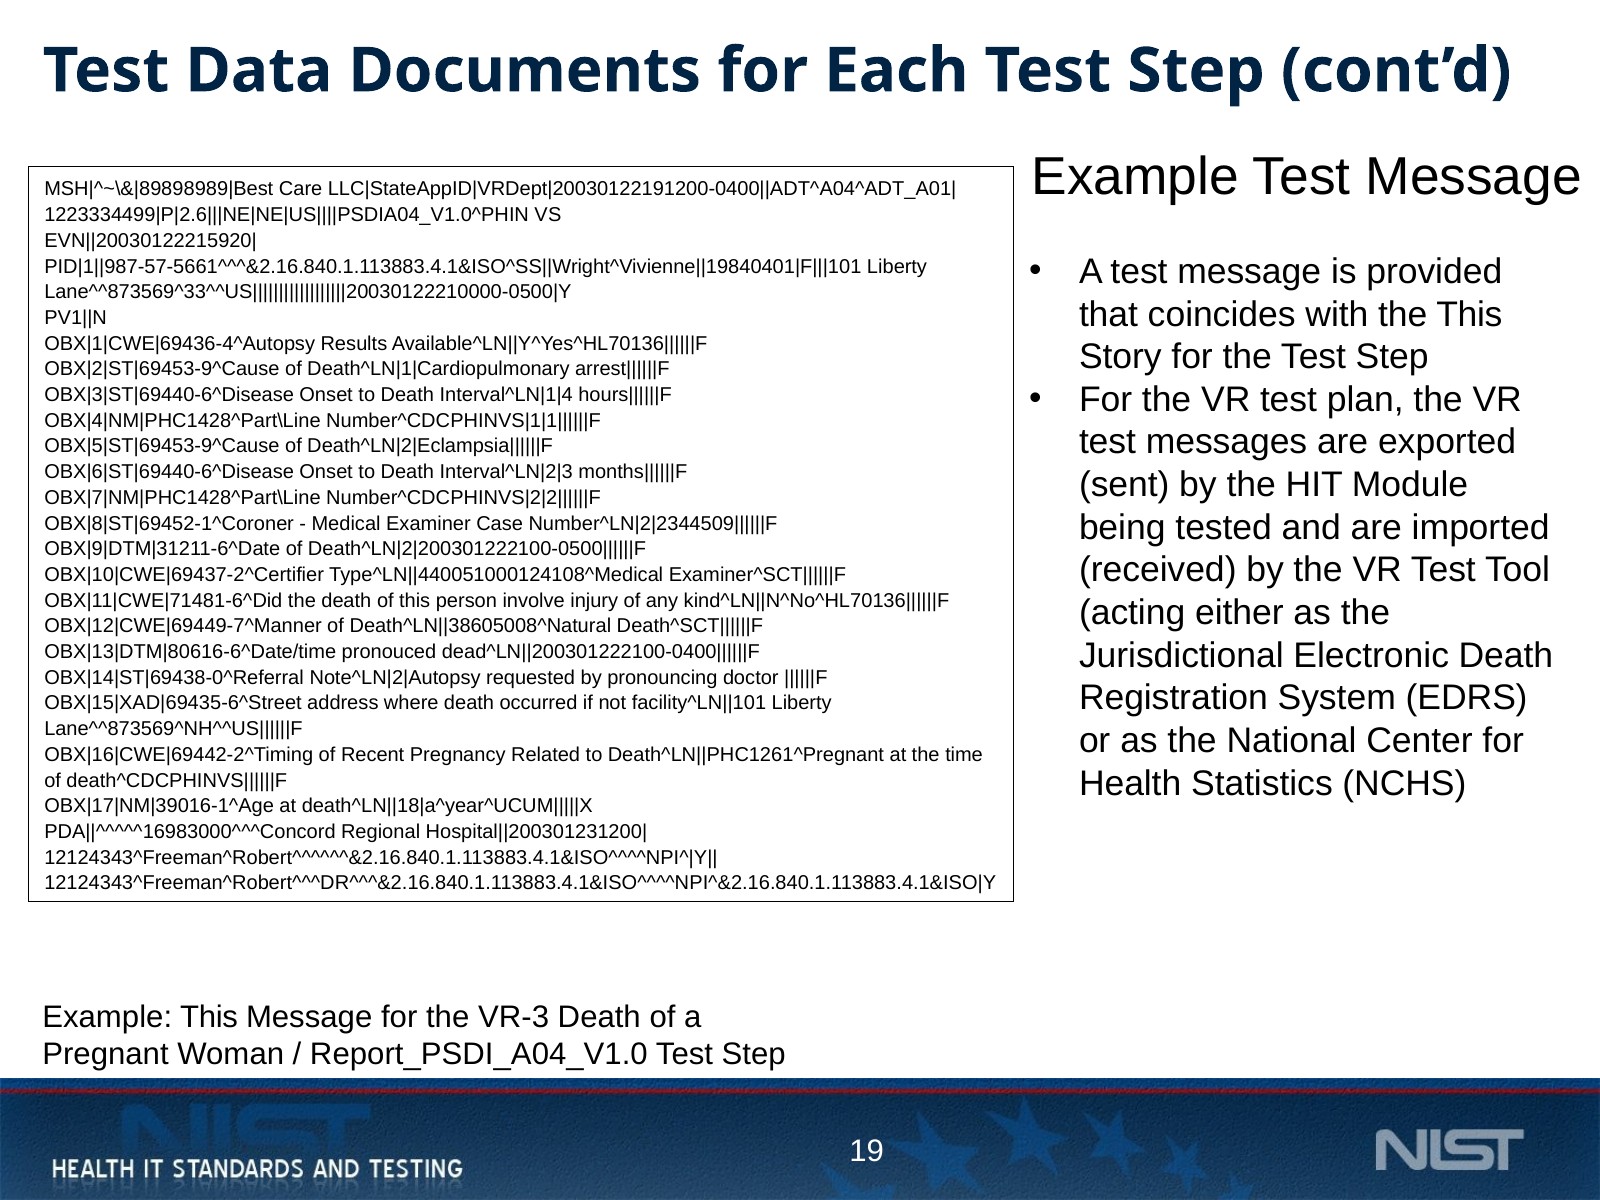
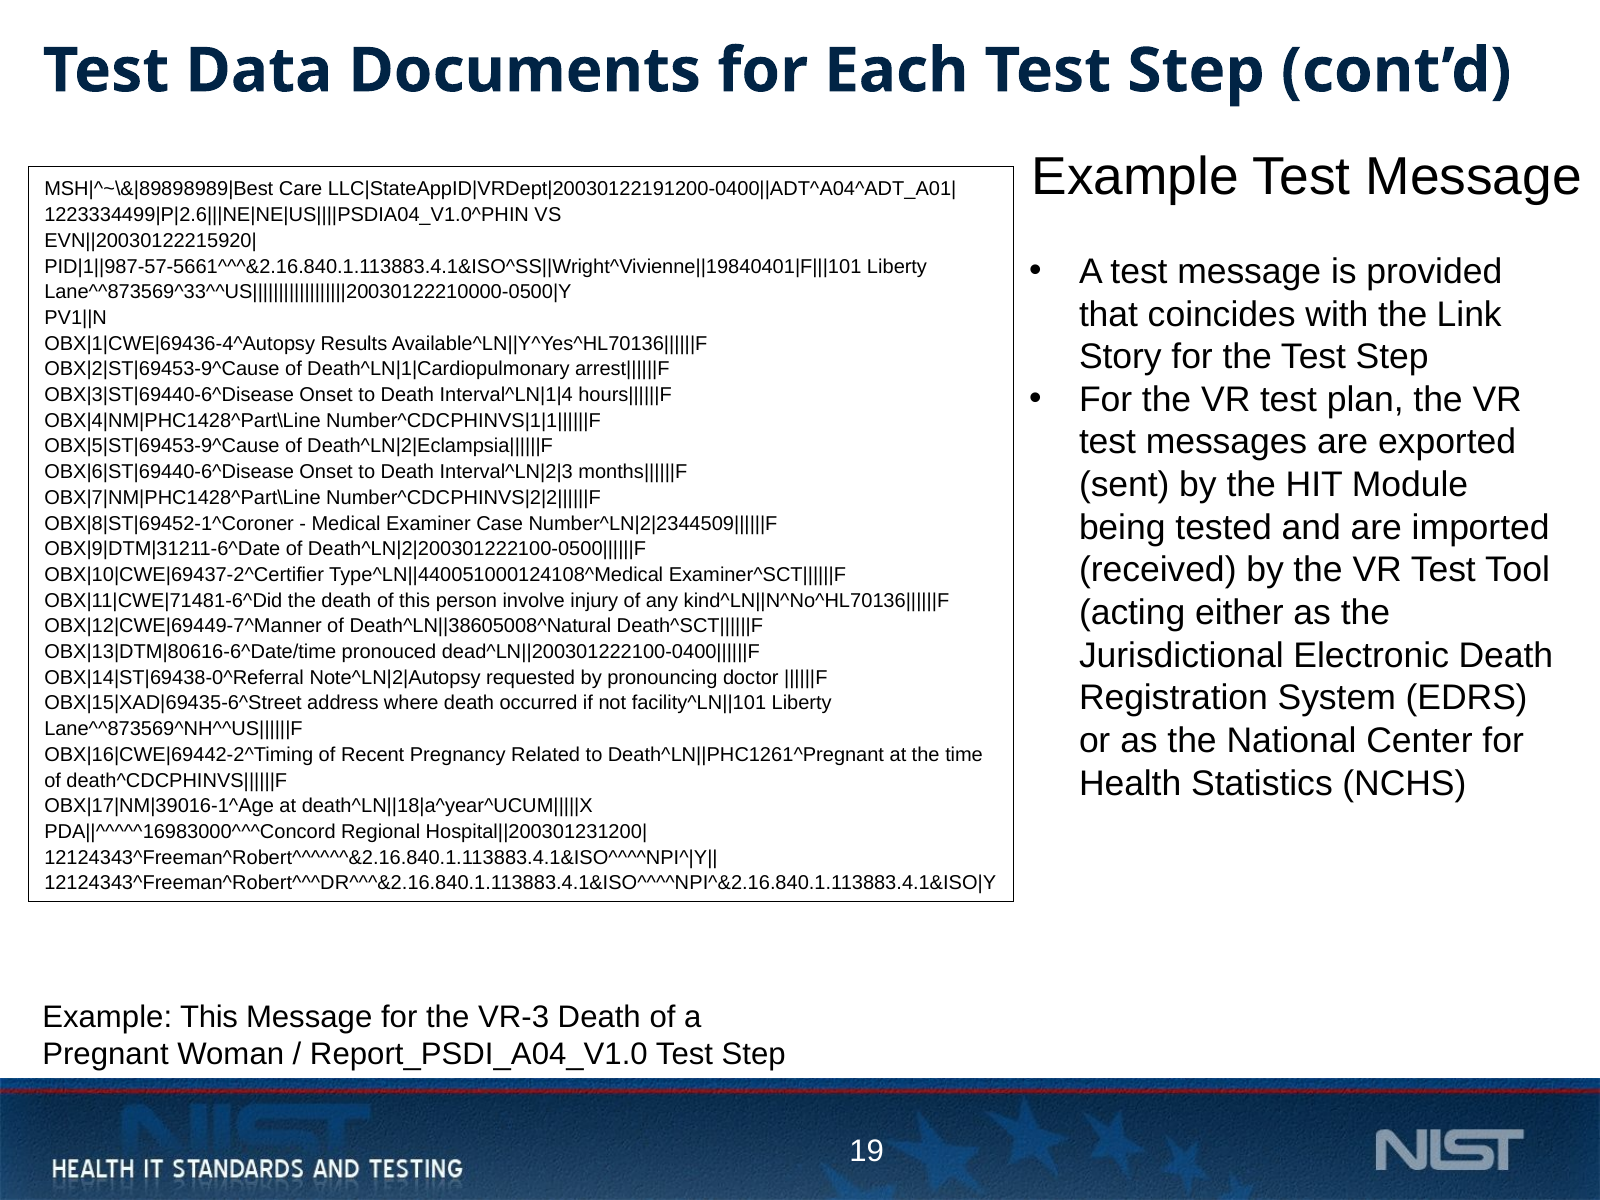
the This: This -> Link (1469, 314)
